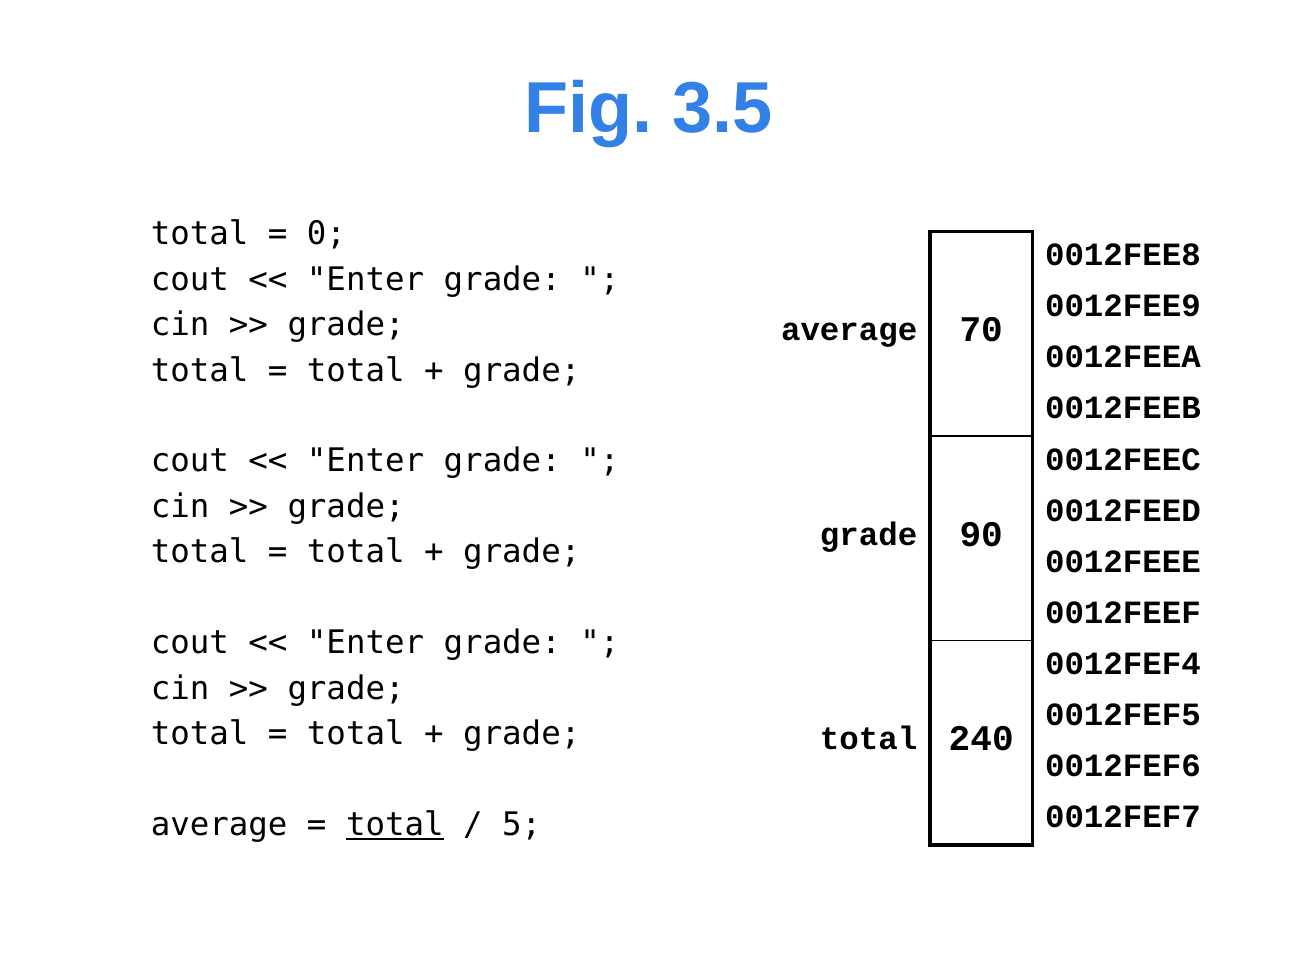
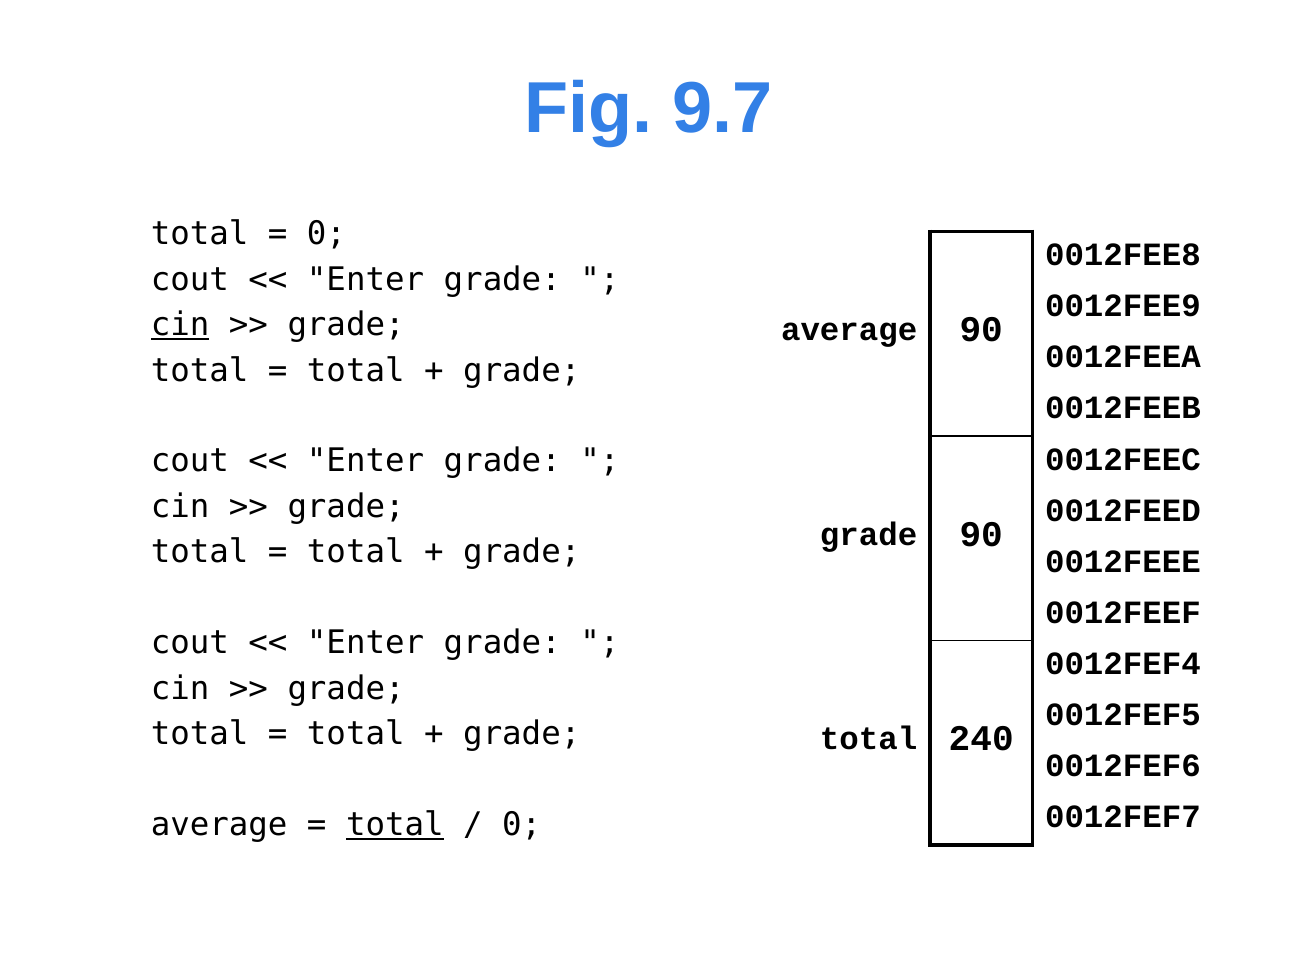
3.5: 3.5 -> 9.7 (723, 108)
cin underline: none -> present (180, 325)
average 70: 70 -> 90 (981, 330)
5: 5 -> 0 (522, 824)
